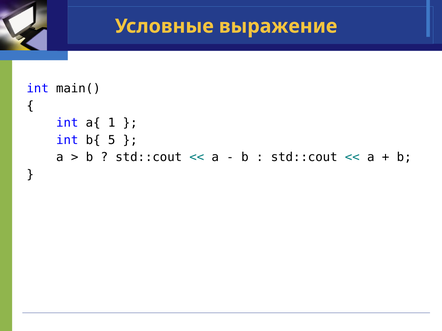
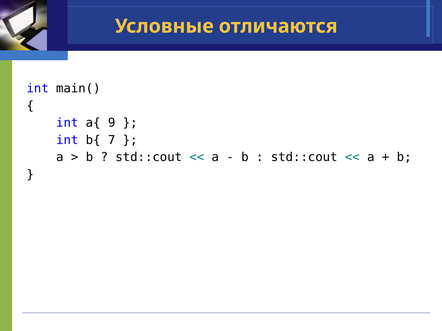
выражение: выражение -> отличаются (278, 26)
1: 1 -> 9 (112, 123)
5: 5 -> 7 (112, 140)
